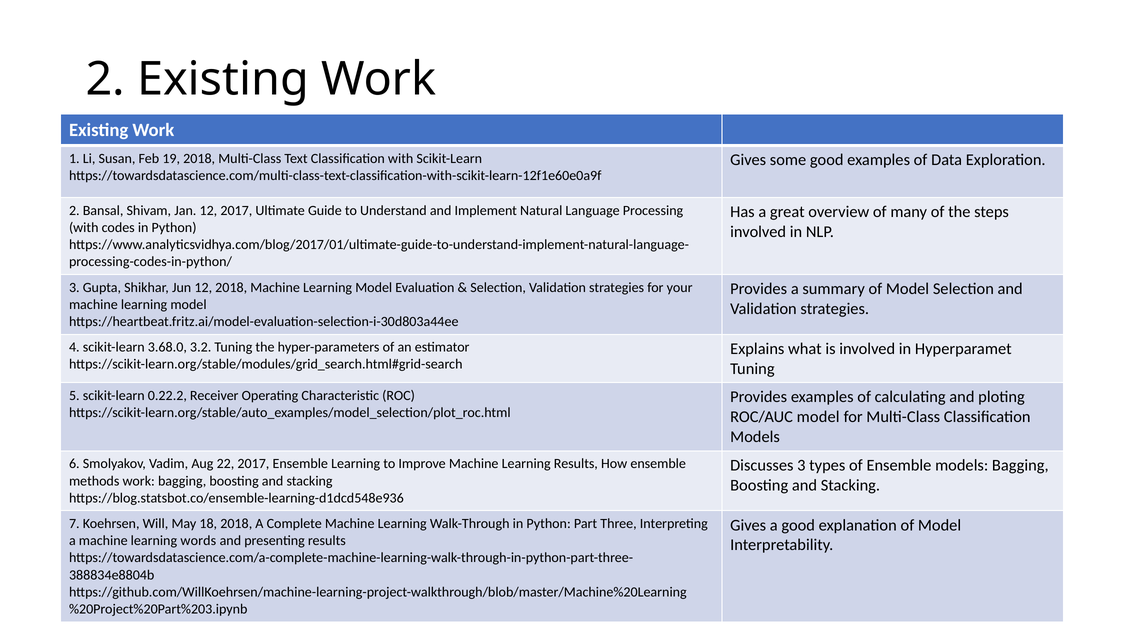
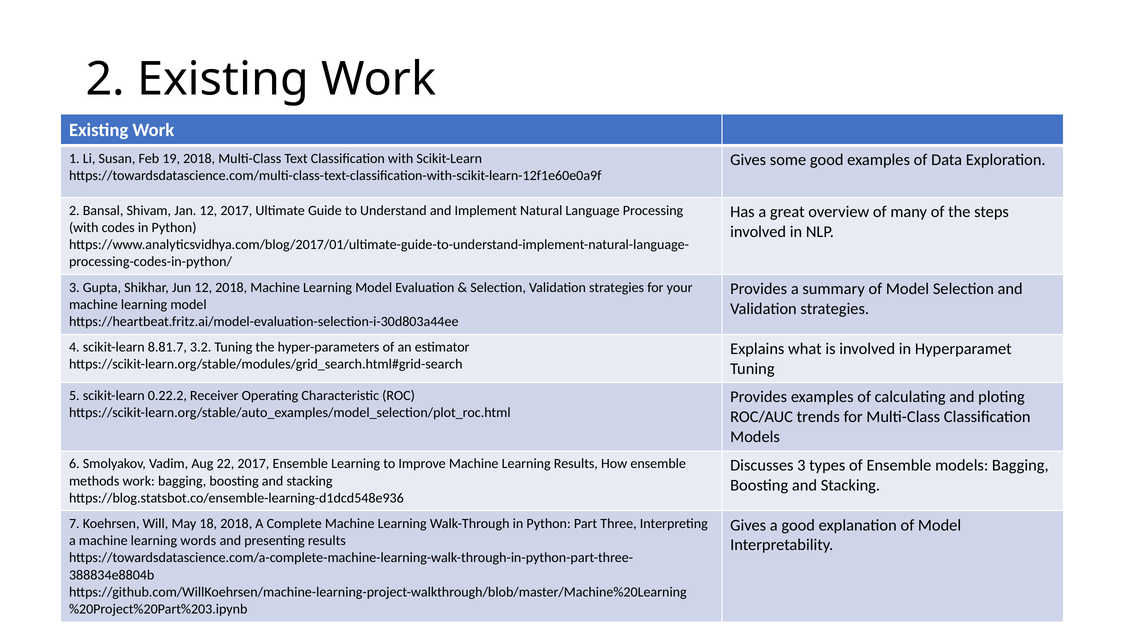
3.68.0: 3.68.0 -> 8.81.7 (167, 347)
ROC/AUC model: model -> trends (818, 417)
